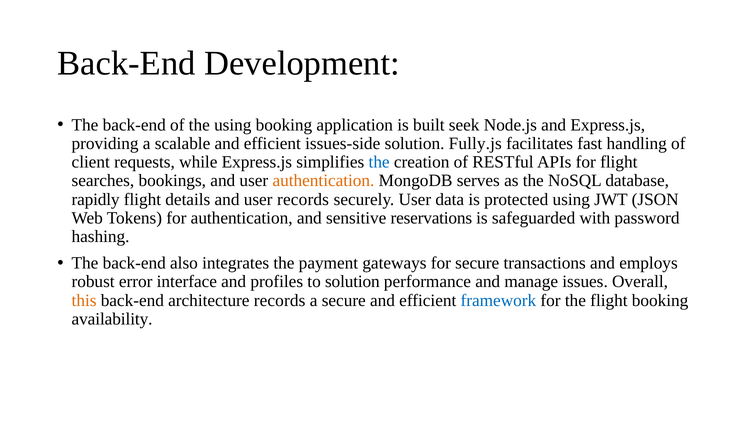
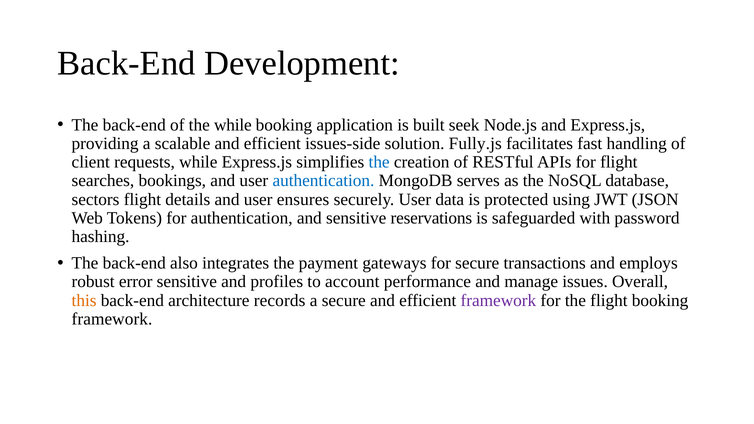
the using: using -> while (233, 125)
authentication colour: orange -> blue (323, 181)
rapidly: rapidly -> sectors (96, 199)
user records: records -> ensures (303, 199)
error interface: interface -> sensitive (187, 282)
to solution: solution -> account (352, 282)
framework colour: blue -> purple (498, 301)
availability: availability -> framework (112, 319)
